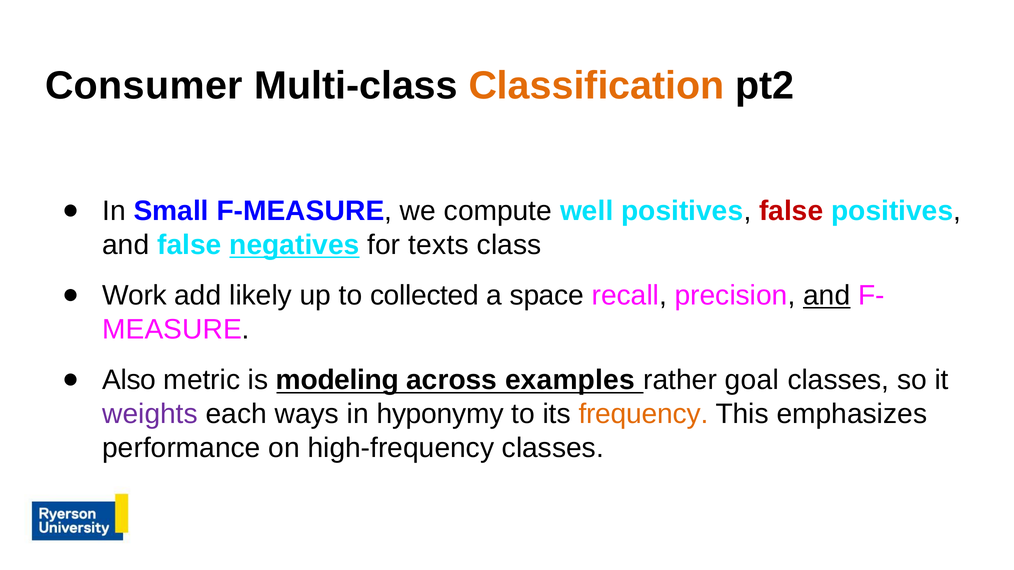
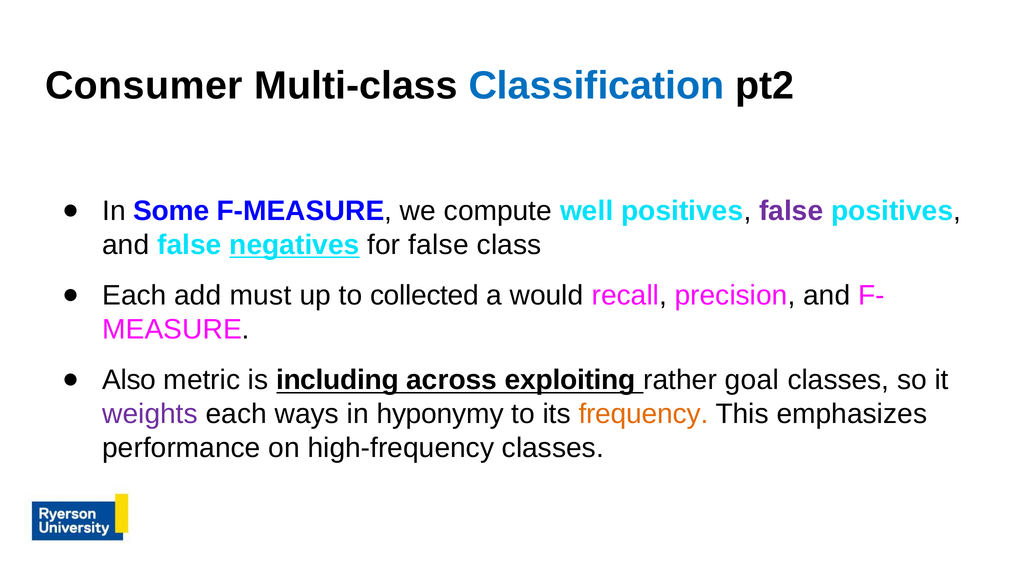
Classification colour: orange -> blue (596, 86)
Small: Small -> Some (171, 211)
false colour: red -> purple (791, 211)
for texts: texts -> false (438, 245)
Work: Work -> Each (134, 296)
likely: likely -> must (260, 296)
space: space -> would (547, 296)
and underline: present -> none (827, 296)
modeling: modeling -> including (337, 380)
examples: examples -> exploiting (570, 380)
